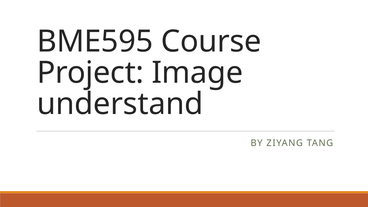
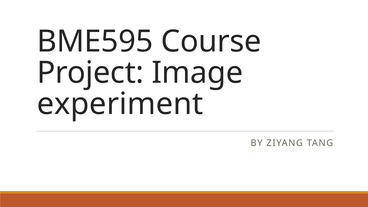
understand: understand -> experiment (120, 104)
